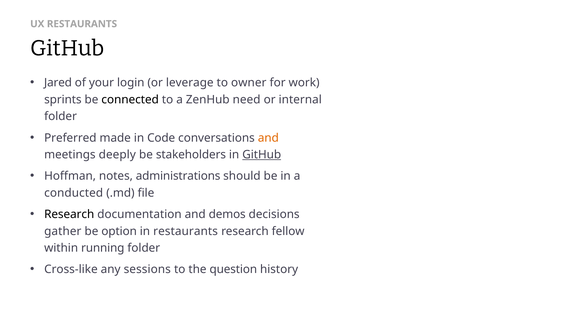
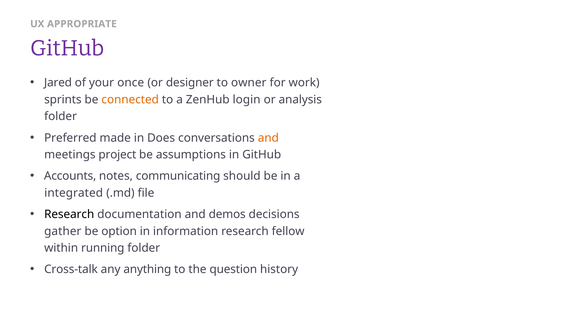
UX RESTAURANTS: RESTAURANTS -> APPROPRIATE (82, 24)
GitHub colour: black -> purple (67, 48)
login: login -> once (131, 83)
leverage: leverage -> designer (190, 83)
connected colour: black -> orange (130, 100)
need: need -> login (247, 100)
internal: internal -> analysis (300, 100)
Code: Code -> Does (161, 138)
deeply: deeply -> project (117, 155)
stakeholders: stakeholders -> assumptions (191, 155)
GitHub underline: present -> none (262, 155)
Hoffman: Hoffman -> Accounts (70, 176)
administrations: administrations -> communicating (178, 176)
conducted: conducted -> integrated (74, 193)
in restaurants: restaurants -> information (186, 232)
Cross-like: Cross-like -> Cross-talk (71, 270)
sessions: sessions -> anything (147, 270)
